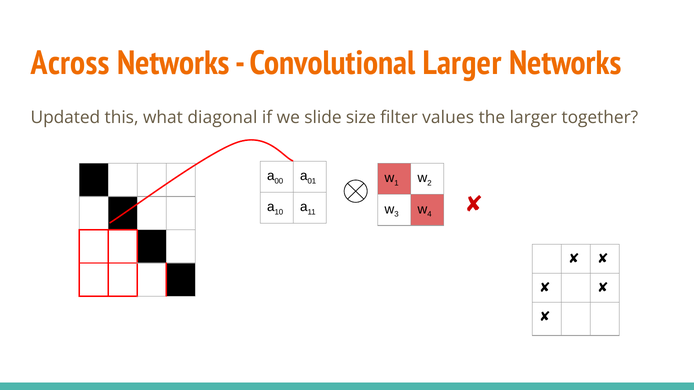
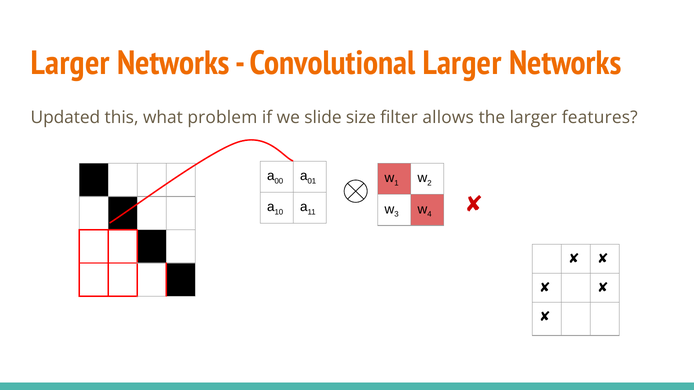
Across: Across -> Larger (70, 63)
diagonal: diagonal -> problem (222, 118)
values: values -> allows (448, 118)
together: together -> features (600, 118)
